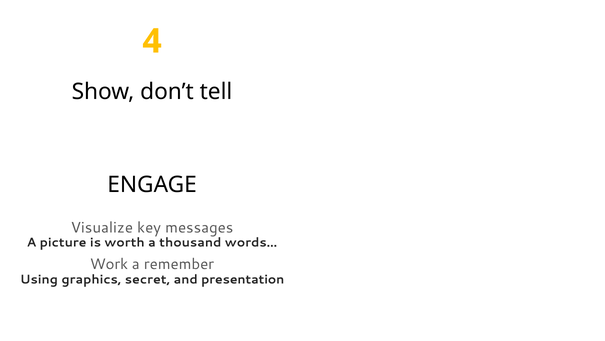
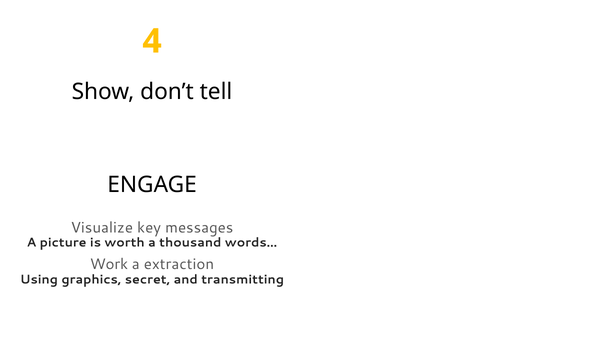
remember: remember -> extraction (179, 264)
presentation: presentation -> transmitting (243, 279)
